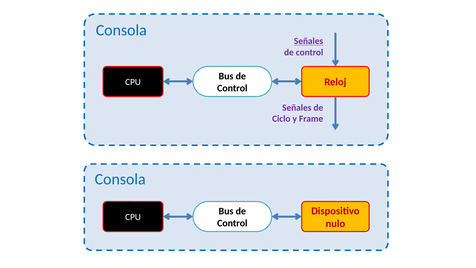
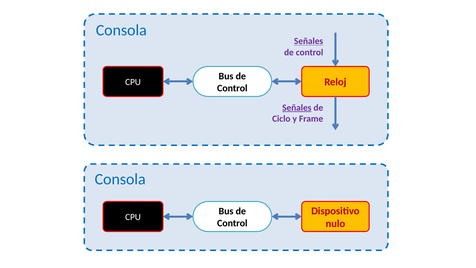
Señales underline: none -> present (297, 108)
